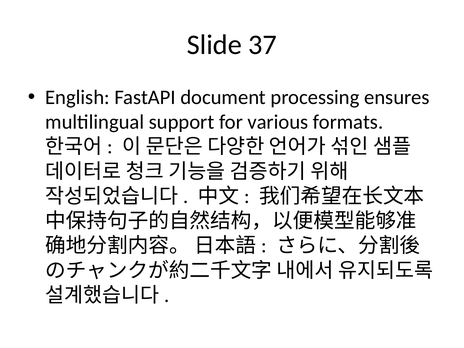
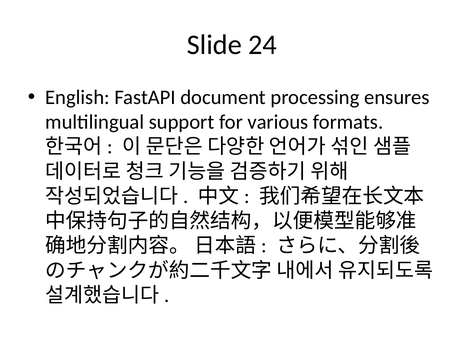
37: 37 -> 24 (263, 45)
